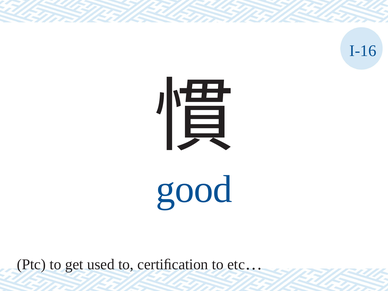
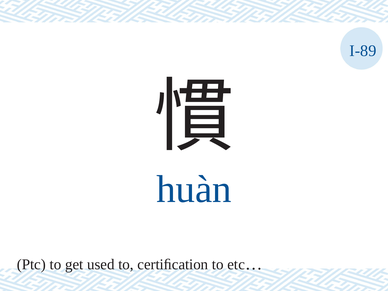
I-16: I-16 -> I-89 (363, 51)
good: good -> huàn (194, 189)
